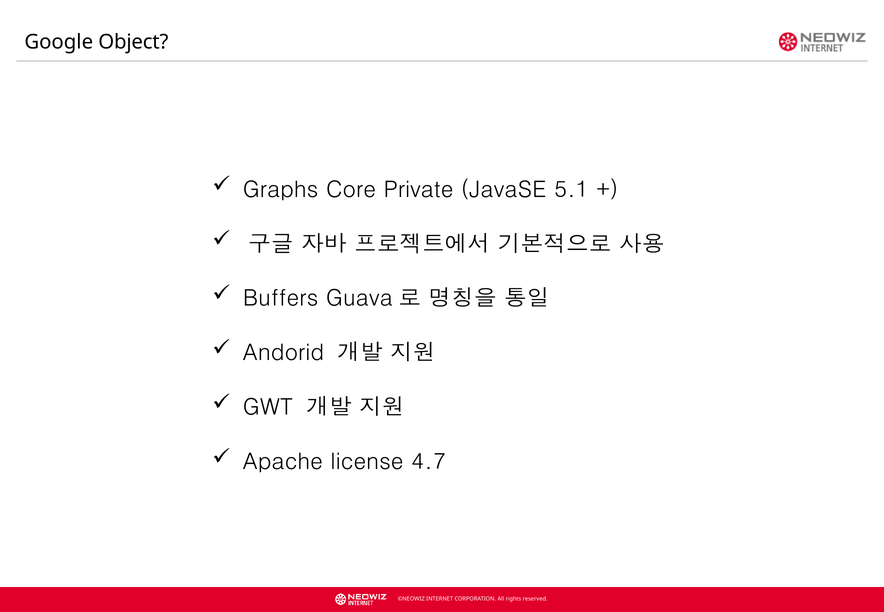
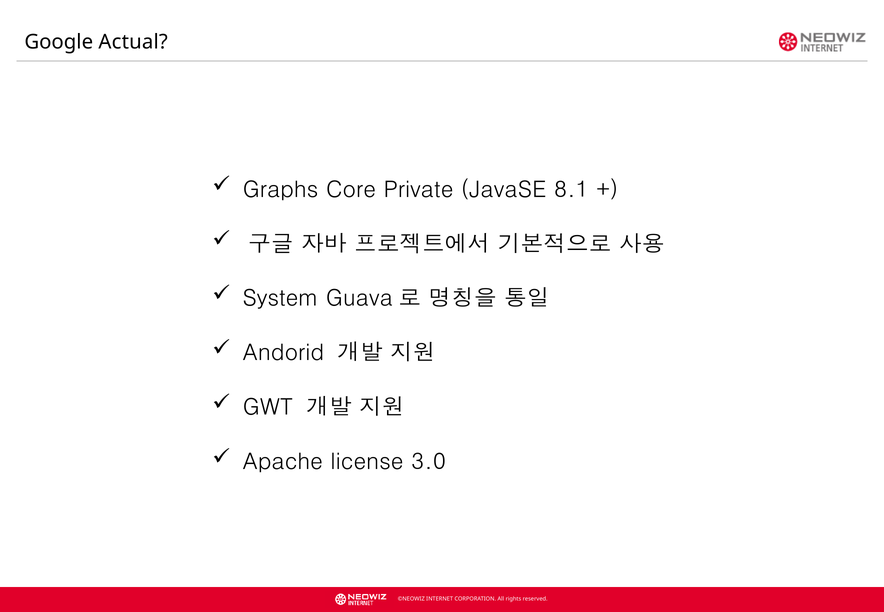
Object: Object -> Actual (133, 42)
5.1: 5.1 -> 8.1 (571, 190)
Buffers: Buffers -> System (281, 298)
4.7: 4.7 -> 3.0 (429, 462)
